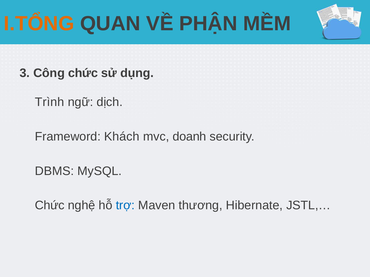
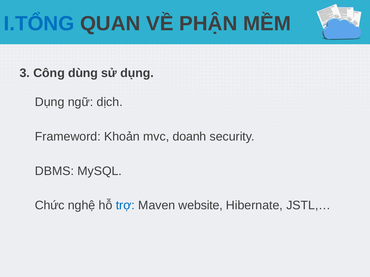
I.TỔNG colour: orange -> blue (39, 24)
Công chức: chức -> dùng (83, 73)
Trình: Trình -> Dụng (50, 102)
Khách: Khách -> Khoản (122, 137)
thương: thương -> website (201, 206)
